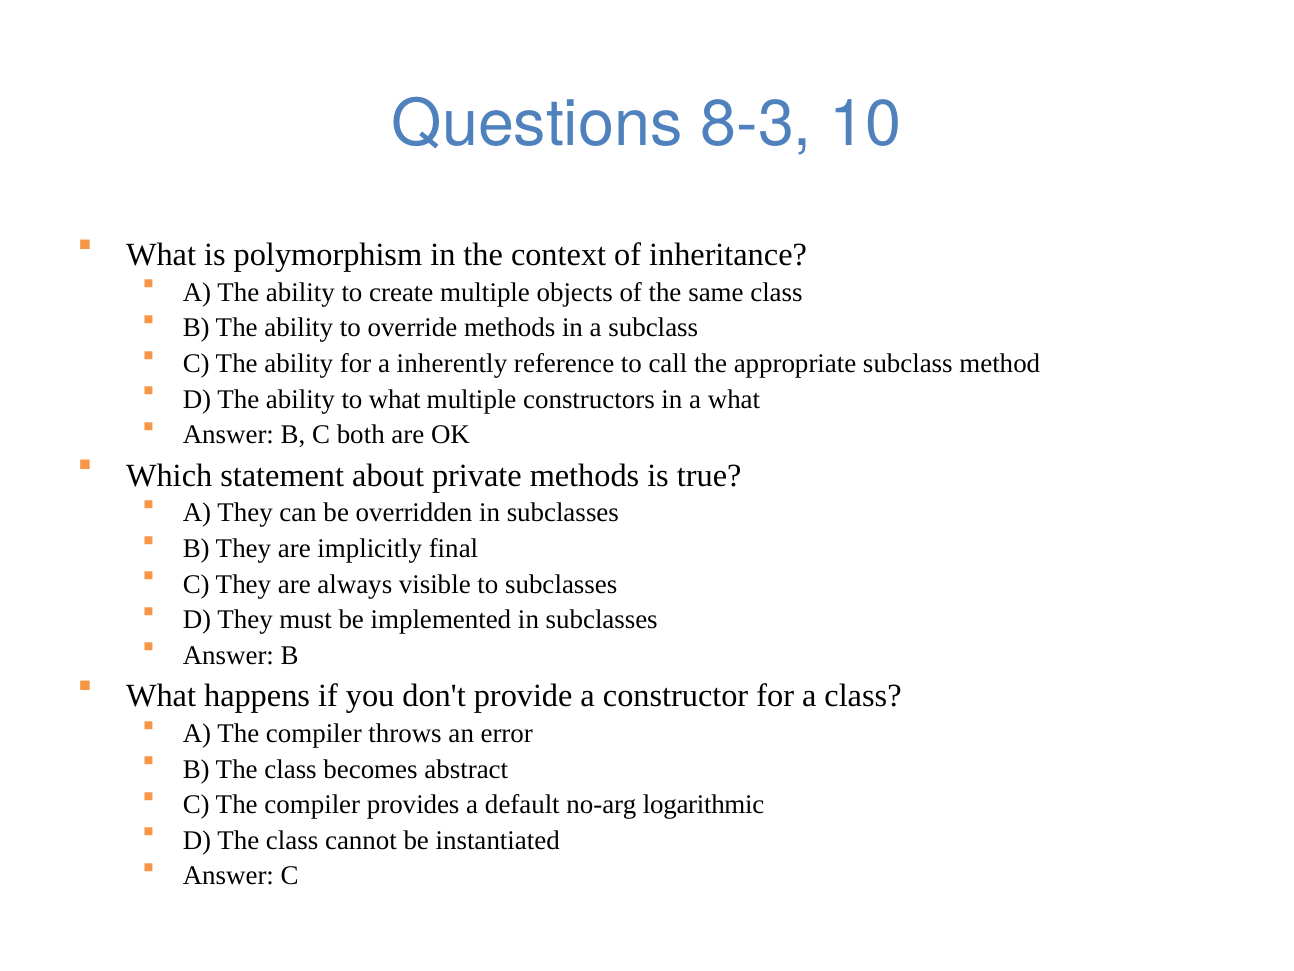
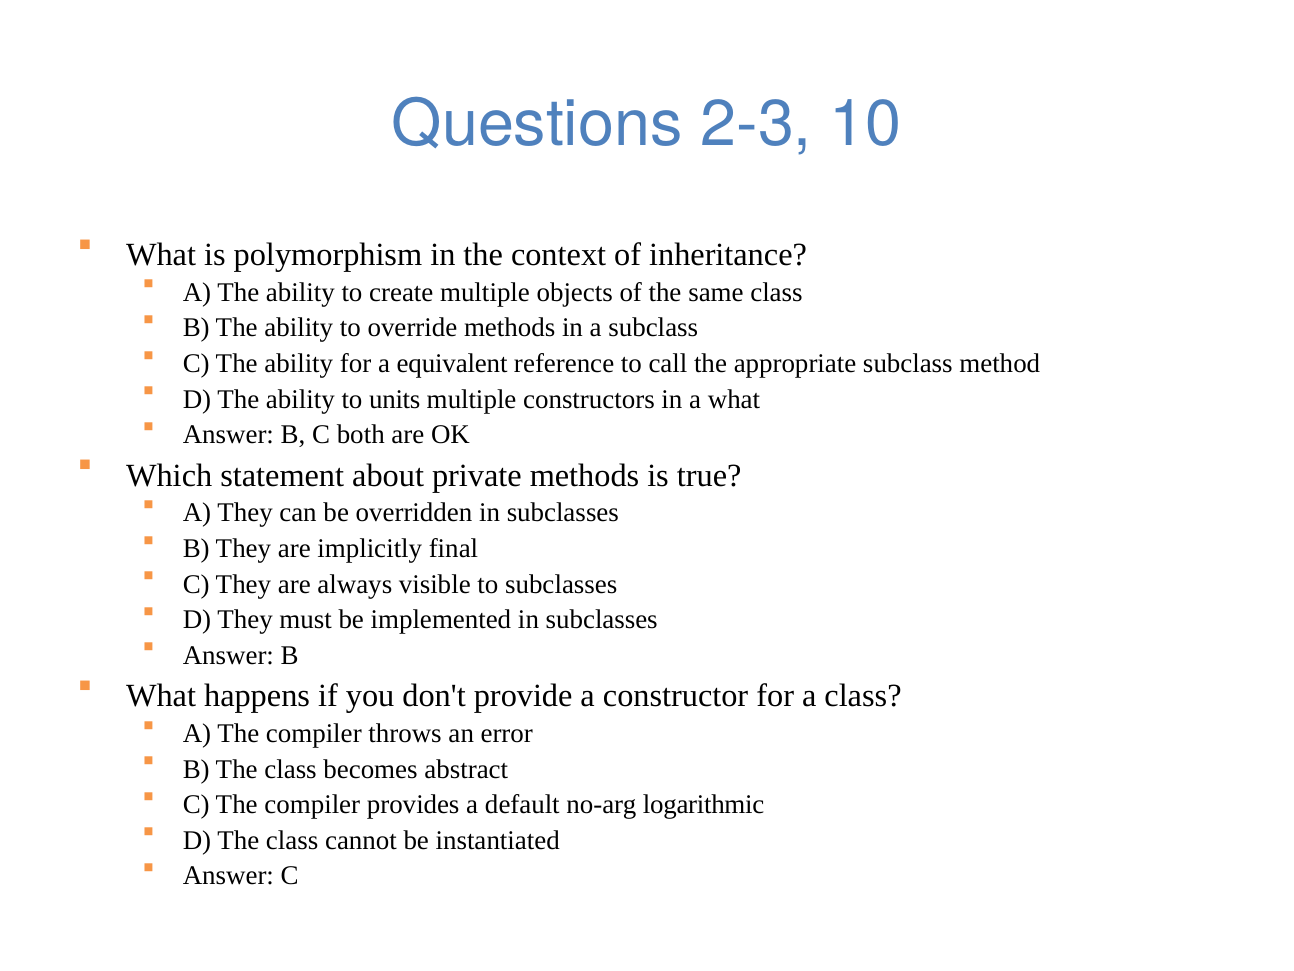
8-3: 8-3 -> 2-3 (756, 124)
inherently: inherently -> equivalent (452, 363)
to what: what -> units (395, 399)
